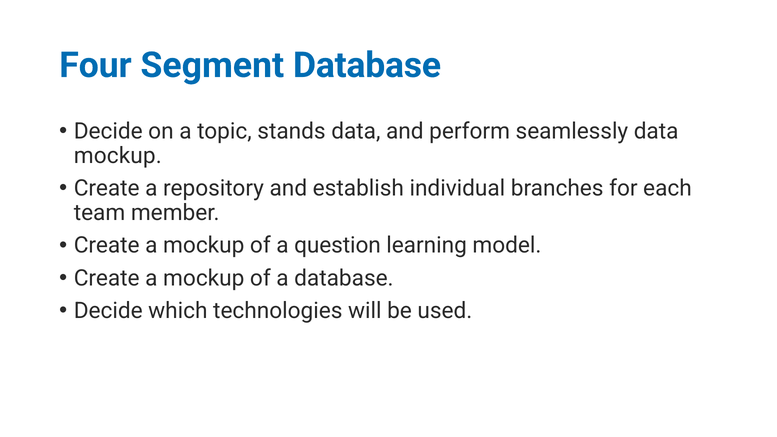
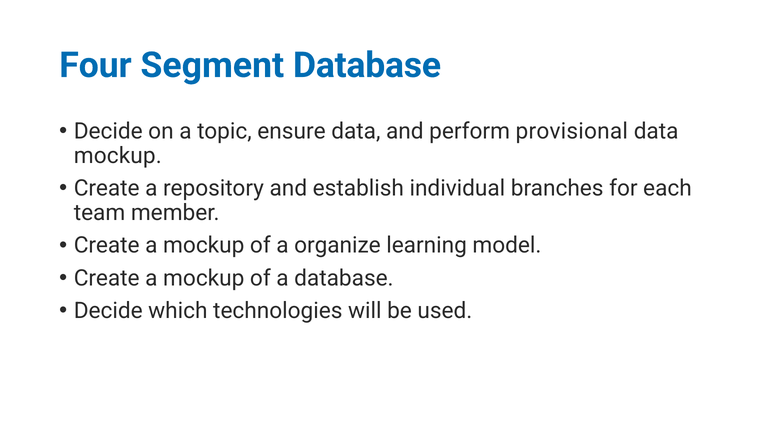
stands: stands -> ensure (291, 131)
seamlessly: seamlessly -> provisional (572, 131)
question: question -> organize (337, 245)
